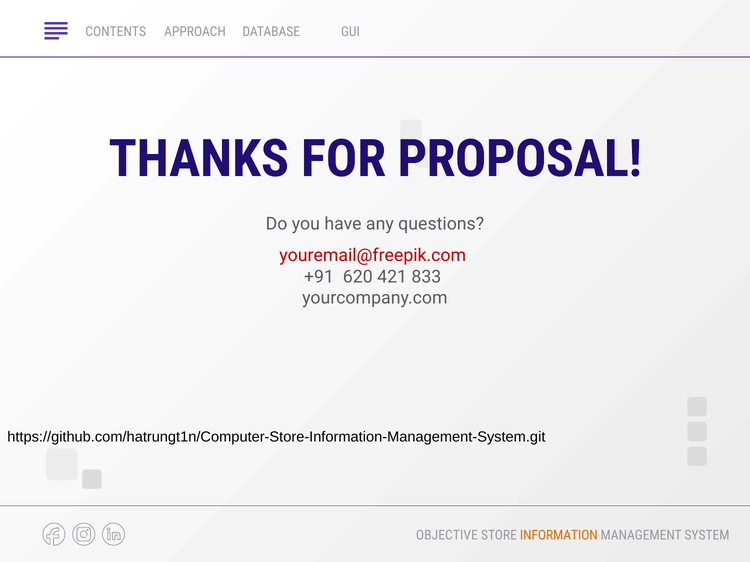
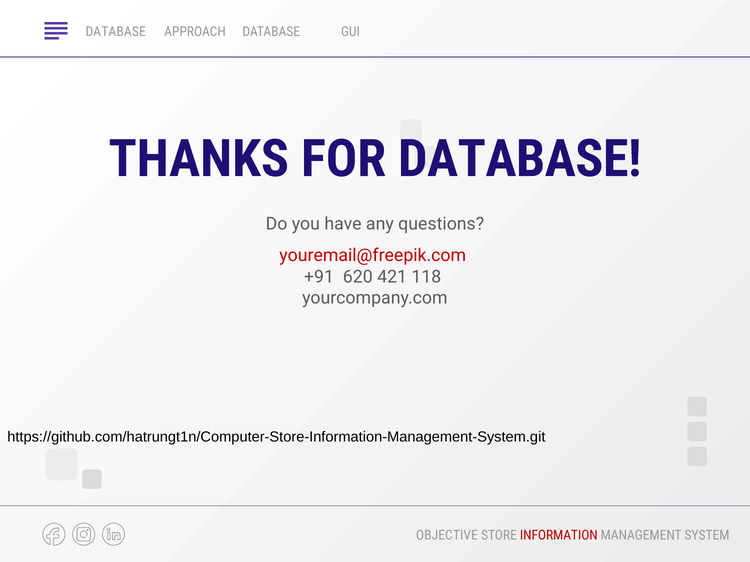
CONTENTS: CONTENTS -> DATABASE (116, 32)
FOR PROPOSAL: PROPOSAL -> DATABASE (520, 159)
833: 833 -> 118 (426, 277)
INFORMATION colour: orange -> red (559, 536)
